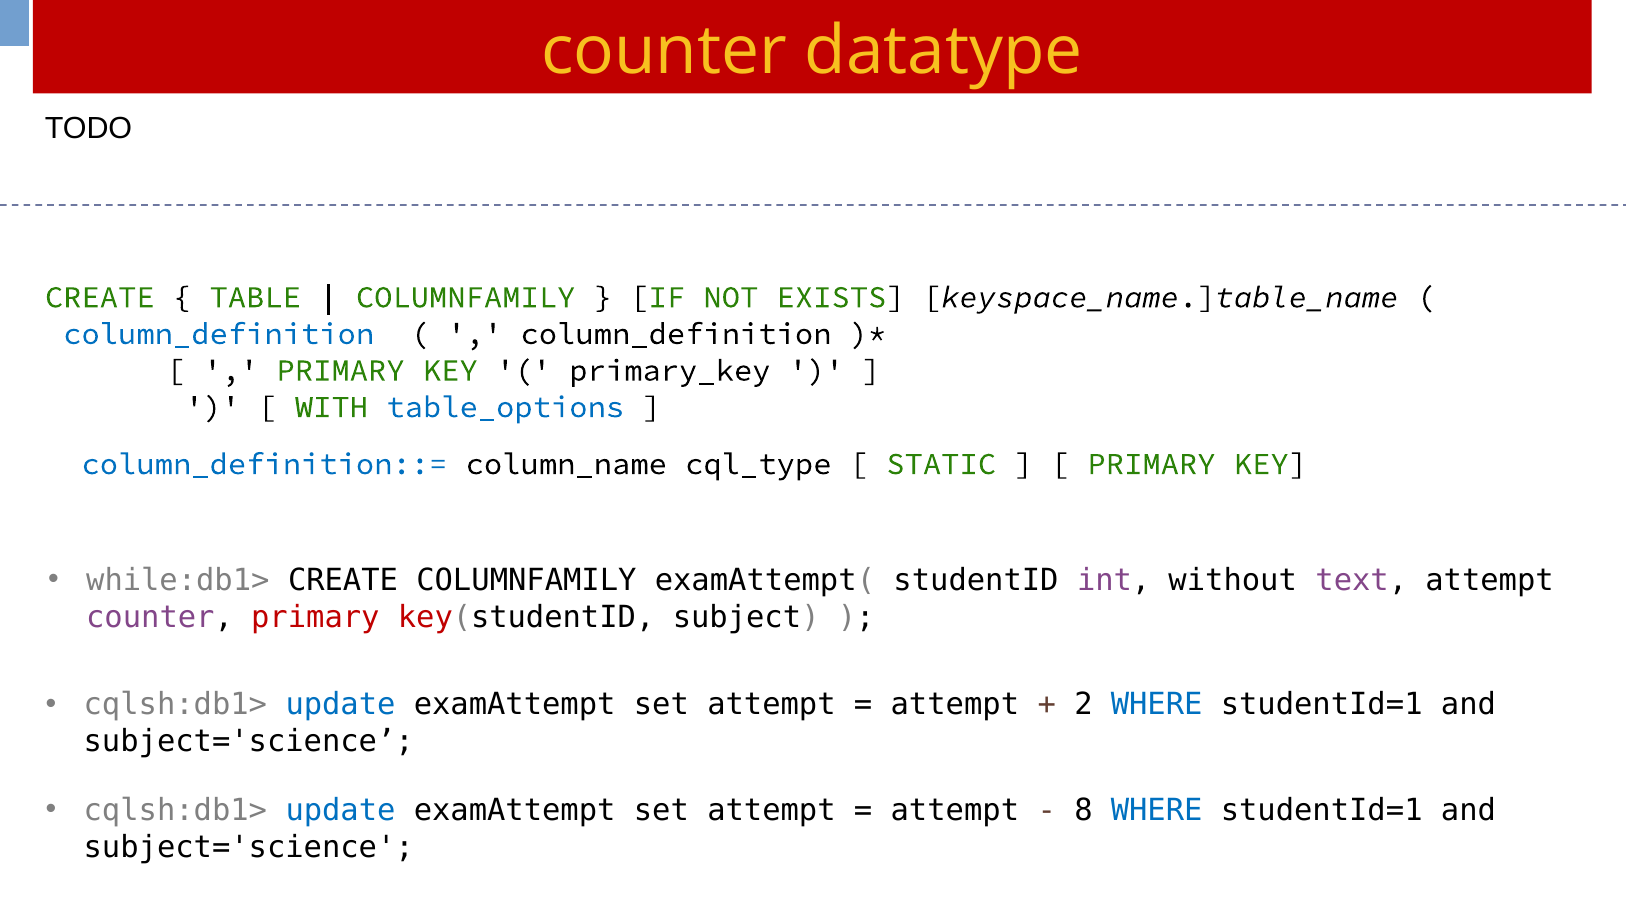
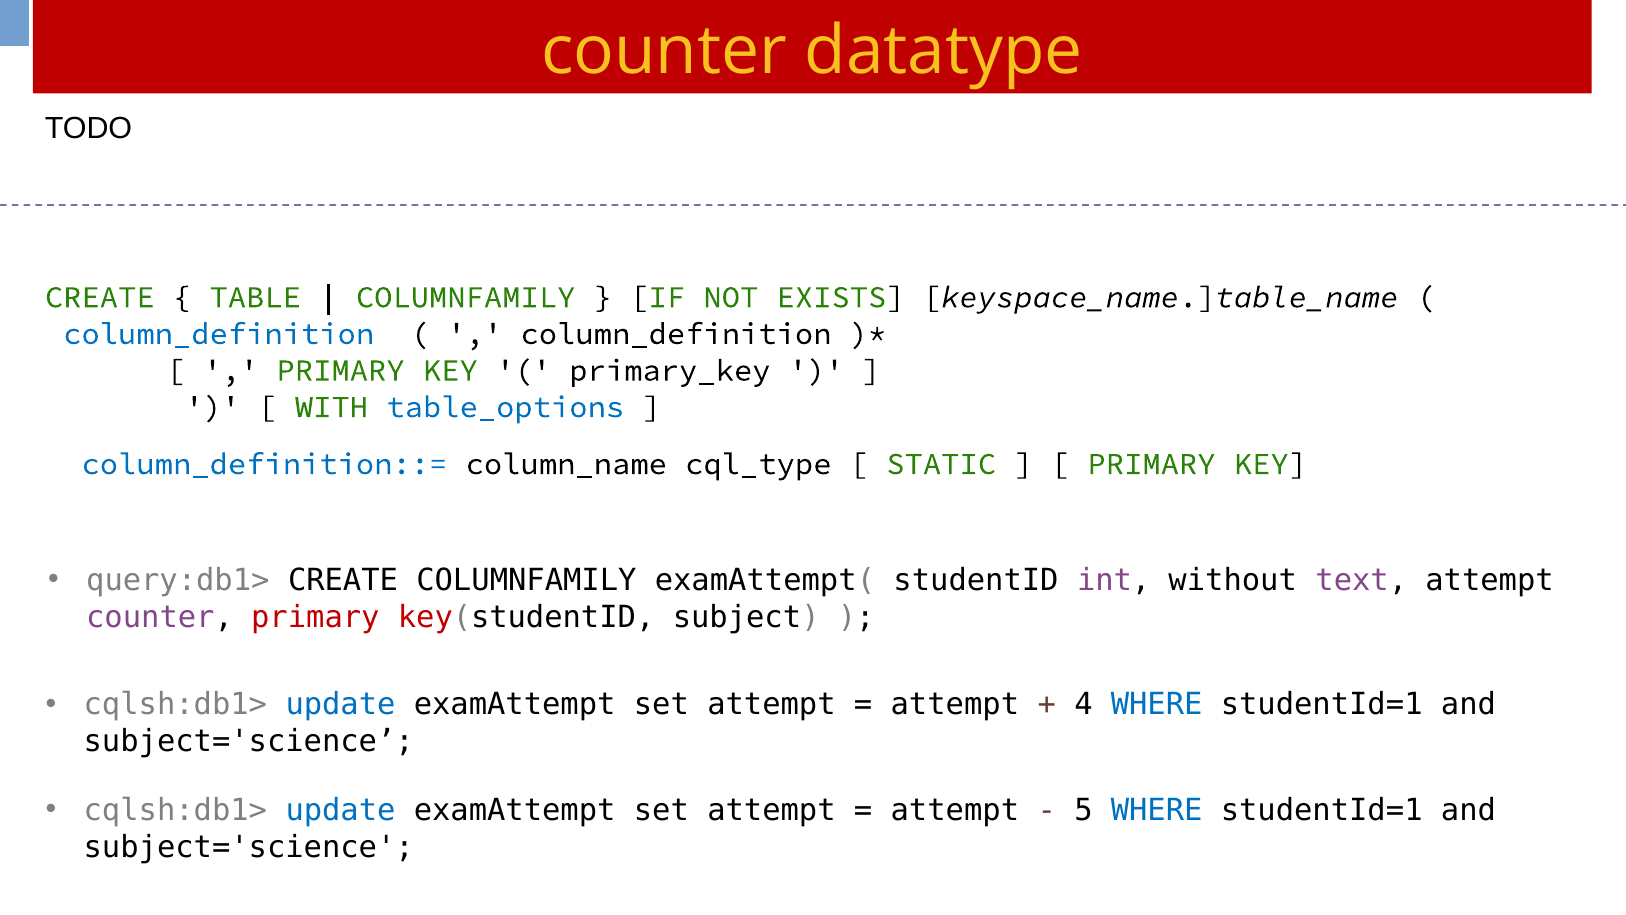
while:db1>: while:db1> -> query:db1> (178, 580)
2: 2 -> 4 (1083, 705)
8: 8 -> 5 (1083, 810)
